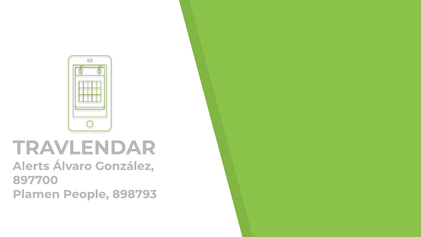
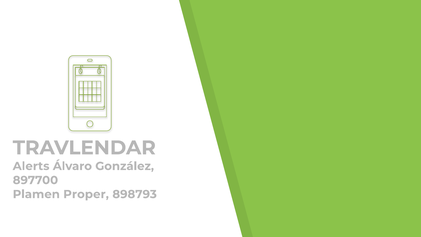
People: People -> Proper (86, 194)
